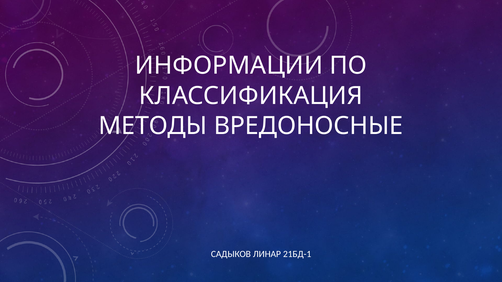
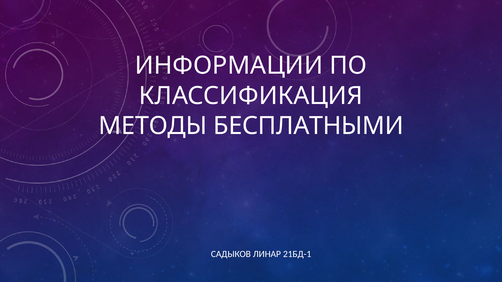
ВРЕДОНОСНЫЕ: ВРЕДОНОСНЫЕ -> БЕСПЛАТНЫМИ (309, 126)
